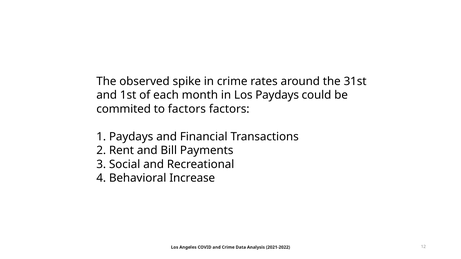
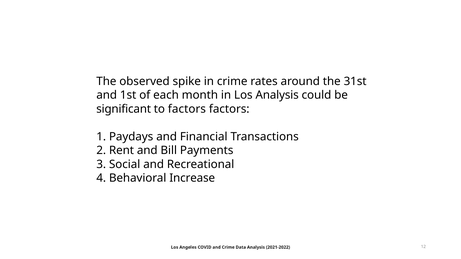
Los Paydays: Paydays -> Analysis (277, 95)
commited: commited -> significant (124, 109)
